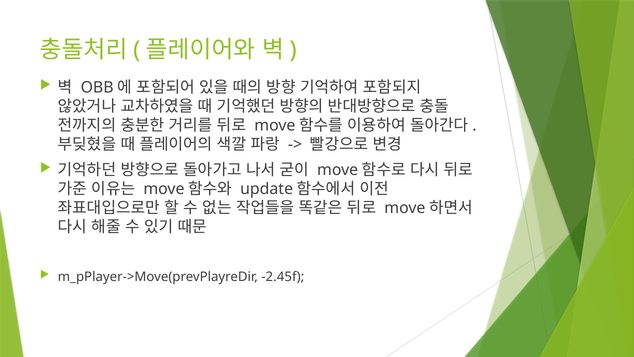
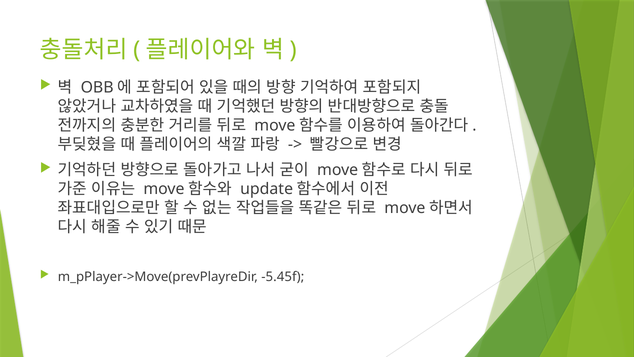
-2.45f: -2.45f -> -5.45f (283, 276)
